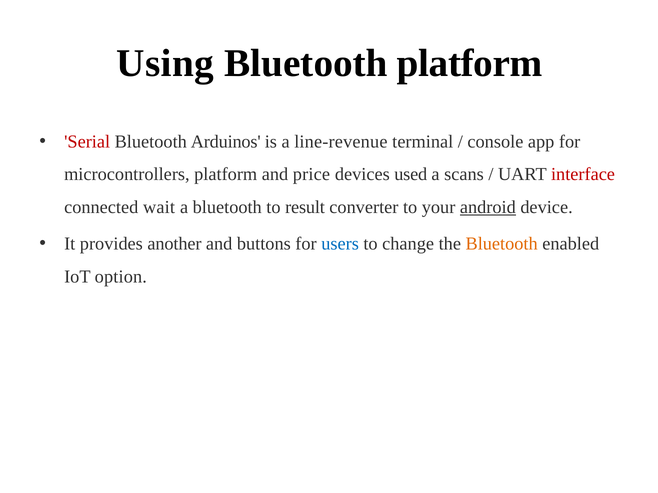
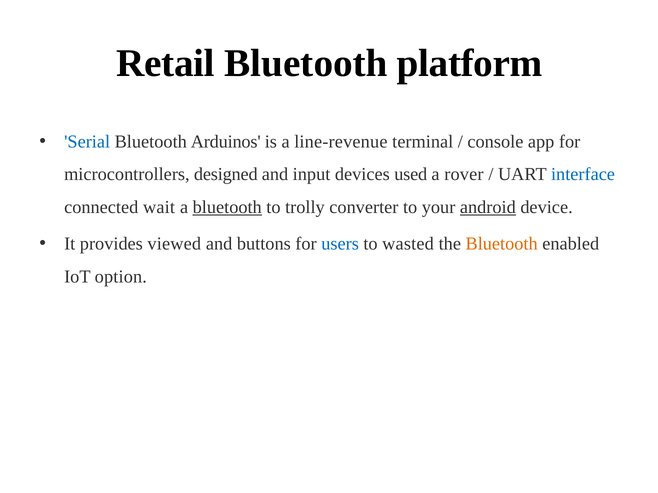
Using: Using -> Retail (166, 64)
Serial colour: red -> blue (87, 142)
microcontrollers platform: platform -> designed (226, 175)
price: price -> input (312, 175)
scans: scans -> rover (464, 175)
interface colour: red -> blue (583, 175)
bluetooth underline: none -> present (227, 207)
result: result -> trolly (305, 207)
another: another -> viewed (174, 244)
change: change -> wasted (408, 244)
